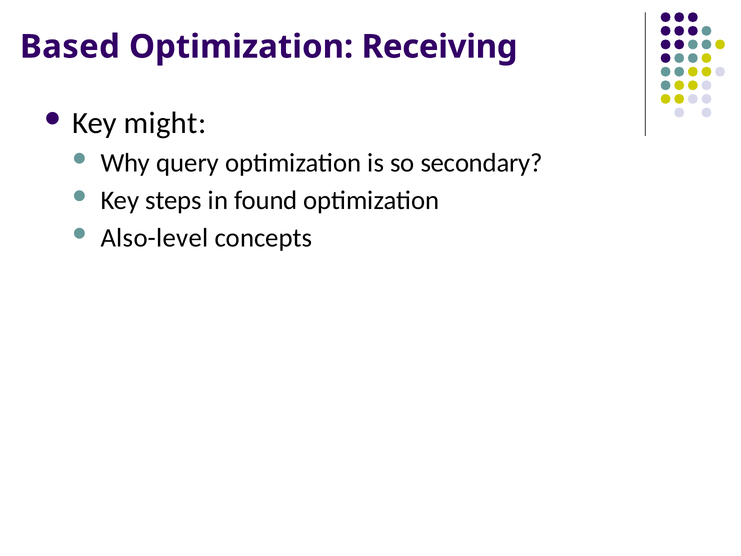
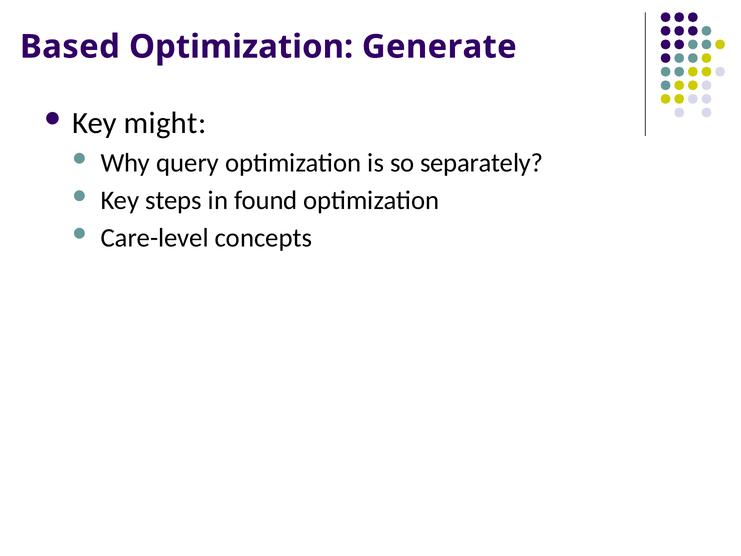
Receiving: Receiving -> Generate (439, 47)
secondary: secondary -> separately (482, 163)
Also-level: Also-level -> Care-level (155, 238)
